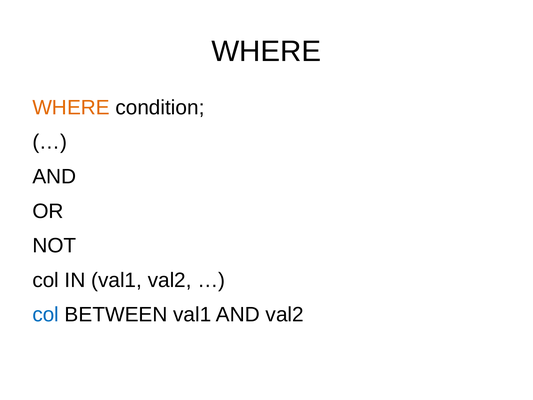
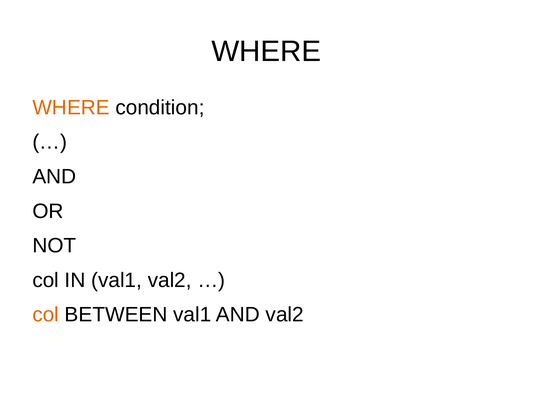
col colour: blue -> orange (46, 315)
